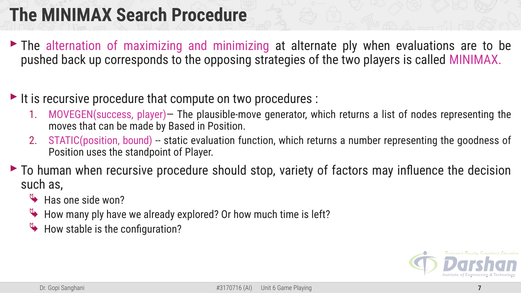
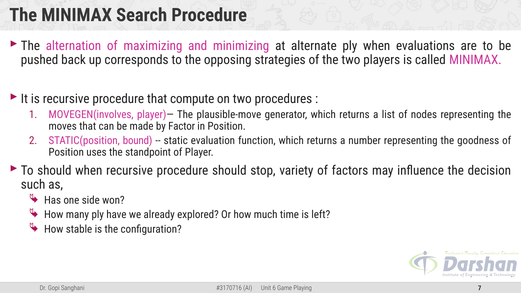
MOVEGEN(success: MOVEGEN(success -> MOVEGEN(involves (91, 114)
Based: Based -> Factor (182, 126)
To human: human -> should (54, 171)
